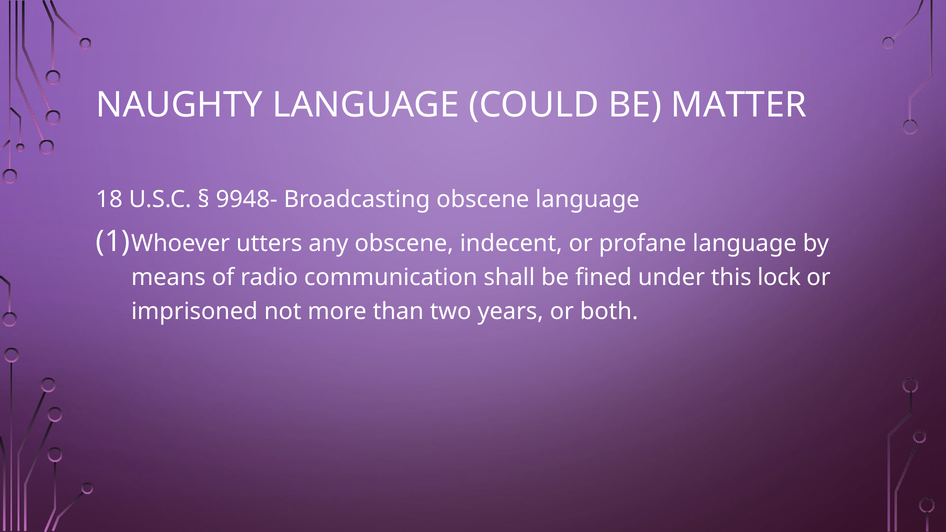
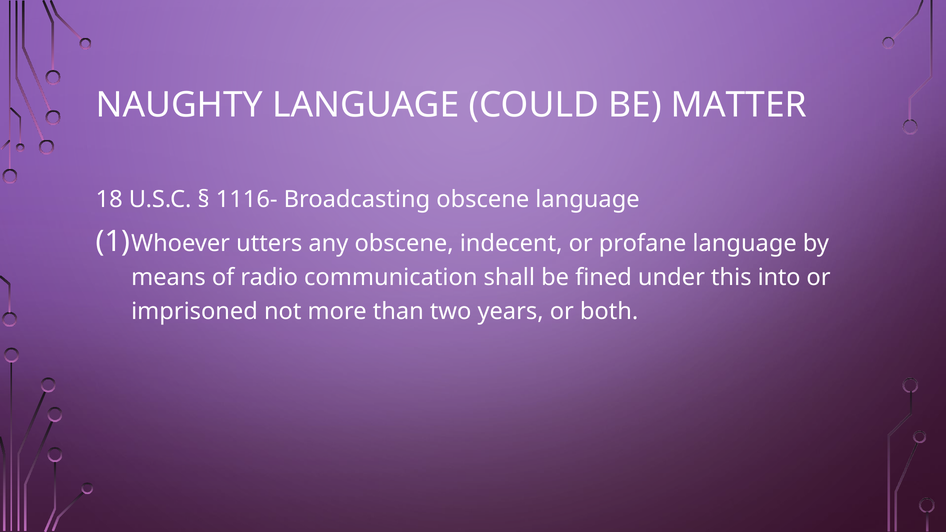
9948-: 9948- -> 1116- (247, 200)
lock: lock -> into (779, 278)
